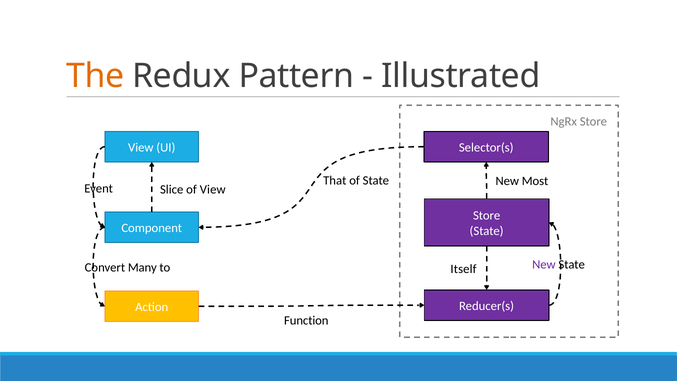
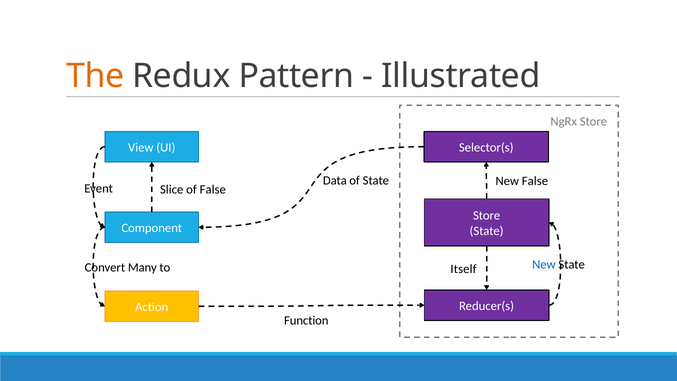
That: That -> Data (335, 181)
New Most: Most -> False (535, 181)
of View: View -> False (213, 189)
New colour: purple -> blue (544, 264)
